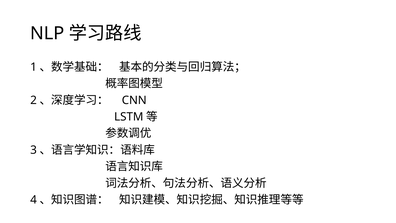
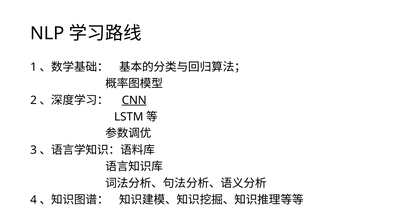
CNN underline: none -> present (134, 100)
